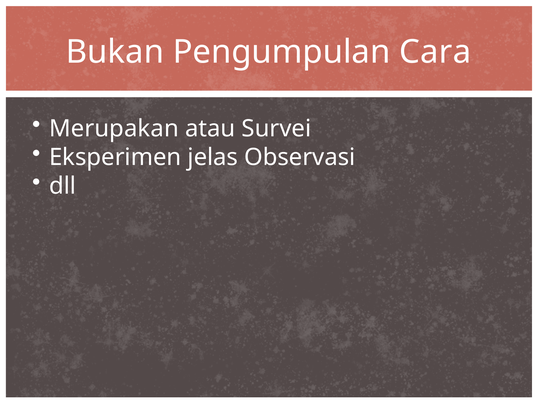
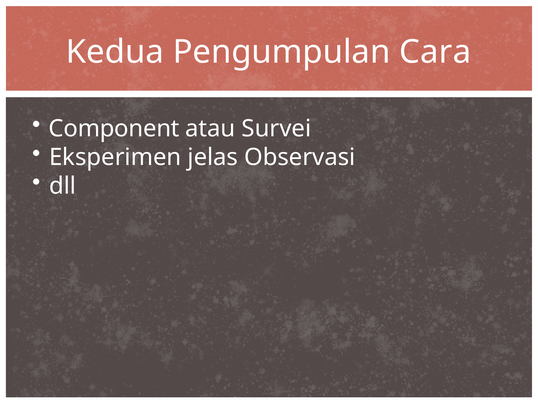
Bukan: Bukan -> Kedua (115, 52)
Merupakan: Merupakan -> Component (114, 128)
